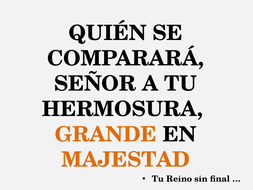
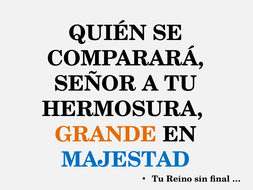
MAJESTAD colour: orange -> blue (126, 160)
